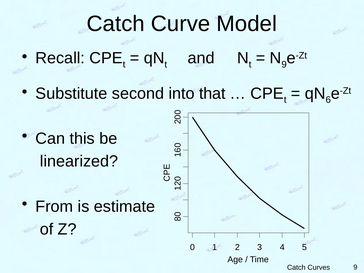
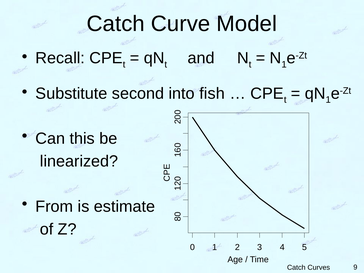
9: 9 -> 1 (284, 64)
that: that -> fish (212, 93)
6: 6 -> 1 (328, 100)
